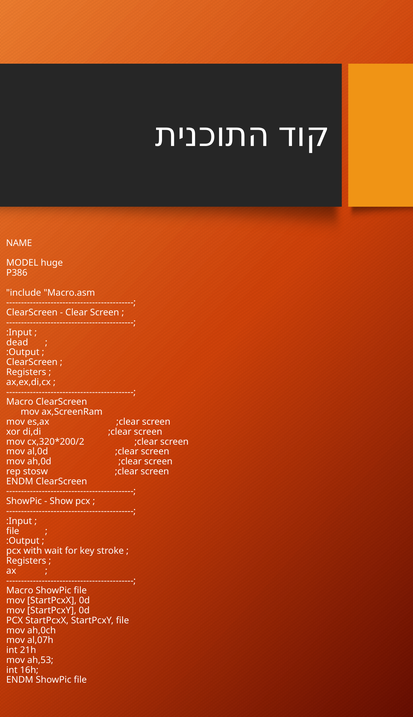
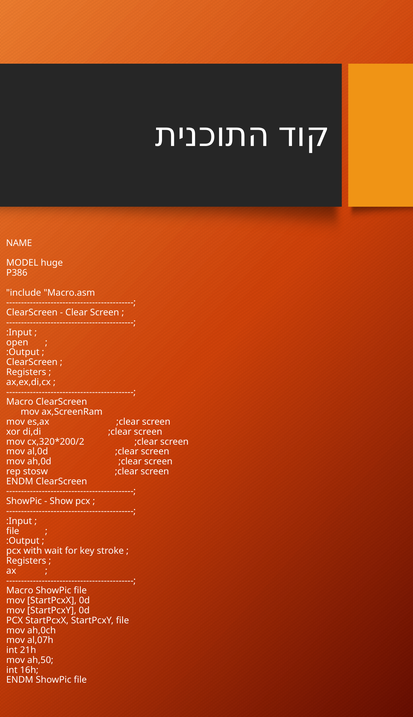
dead: dead -> open (17, 342)
ah,53: ah,53 -> ah,50 (39, 660)
